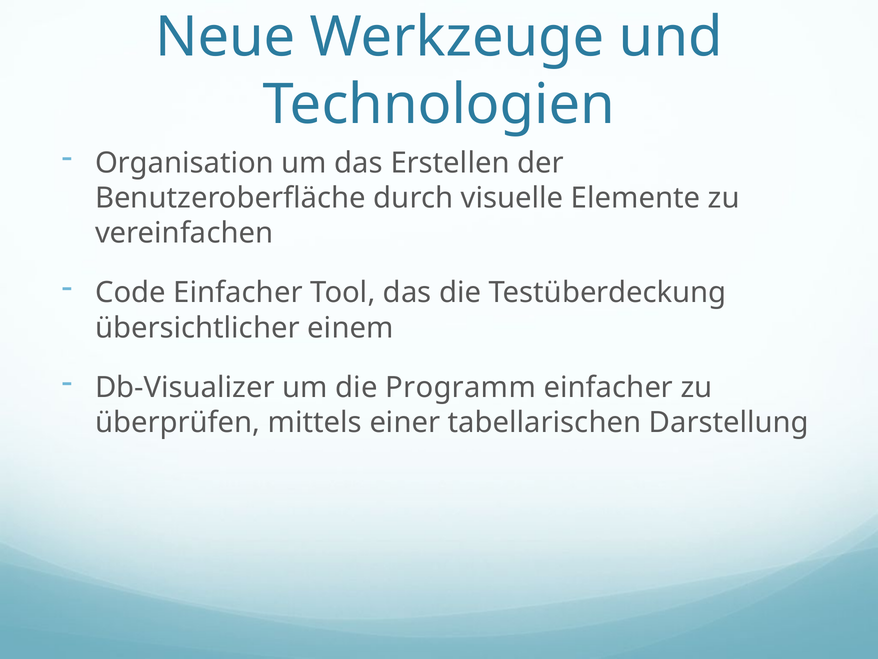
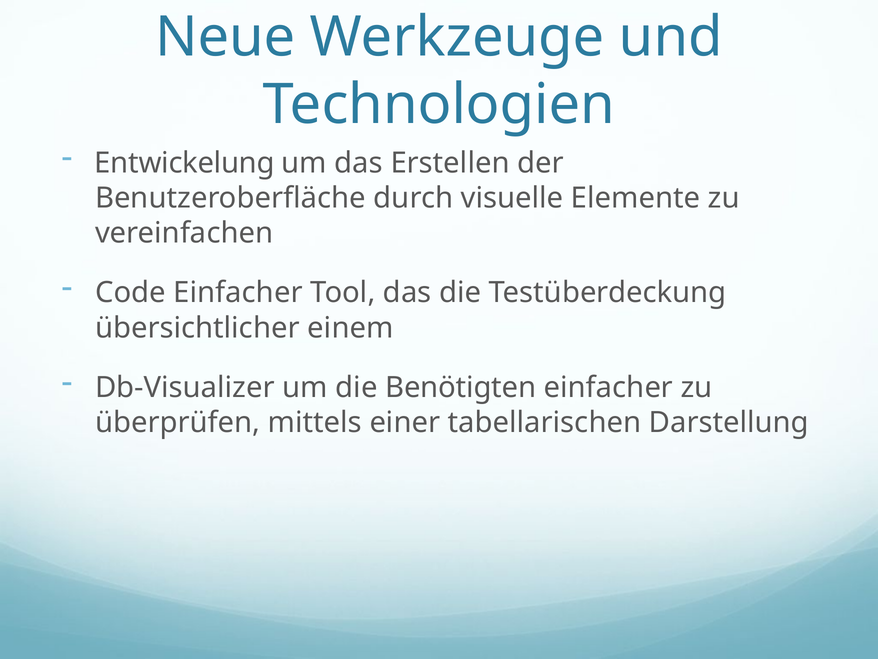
Organisation: Organisation -> Entwickelung (185, 163)
Programm: Programm -> Benötigten (461, 387)
